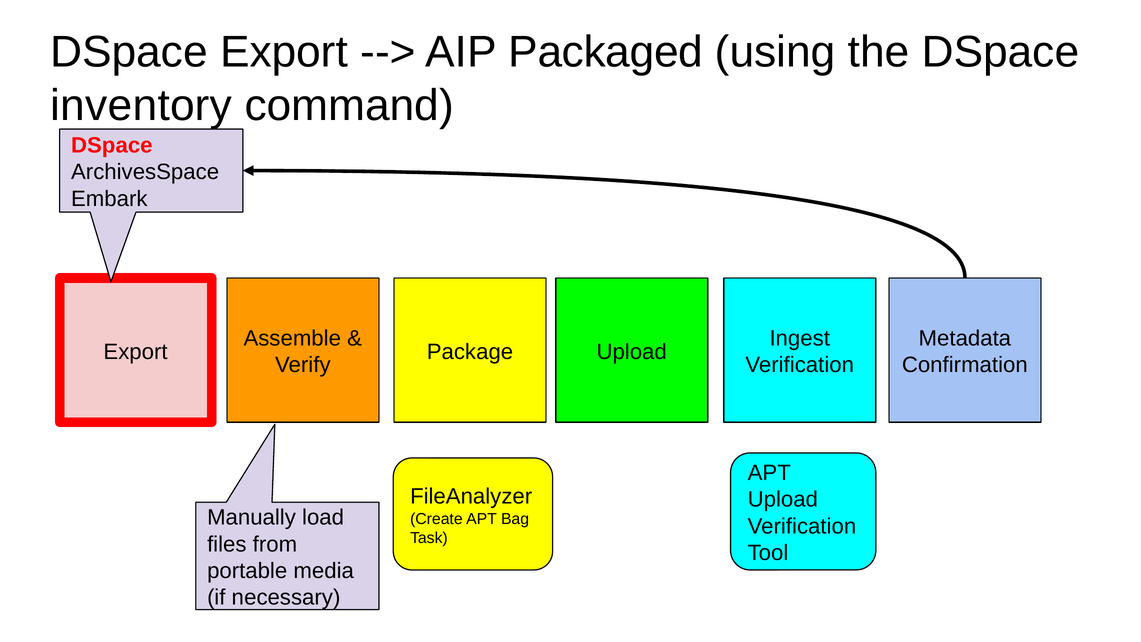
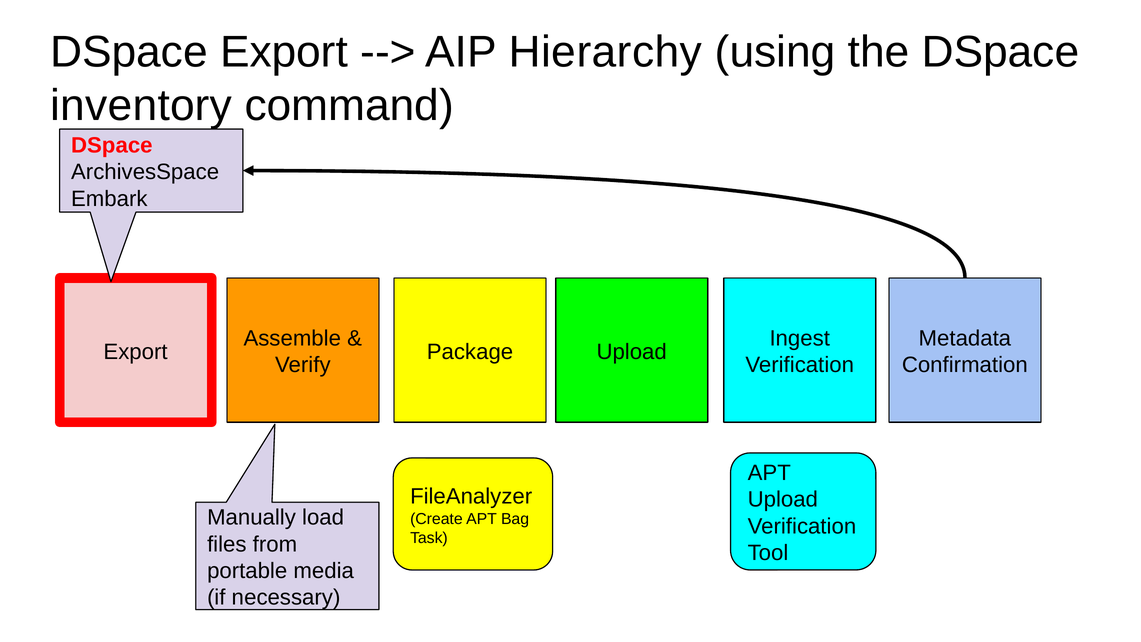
Packaged: Packaged -> Hierarchy (605, 52)
